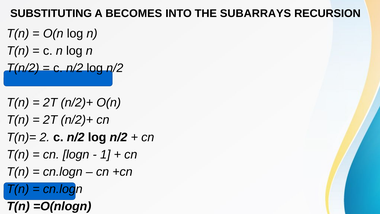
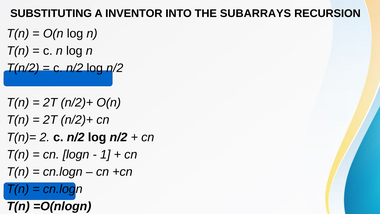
BECOMES: BECOMES -> INVENTOR (134, 13)
